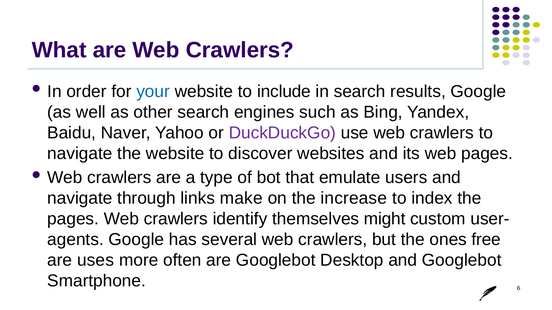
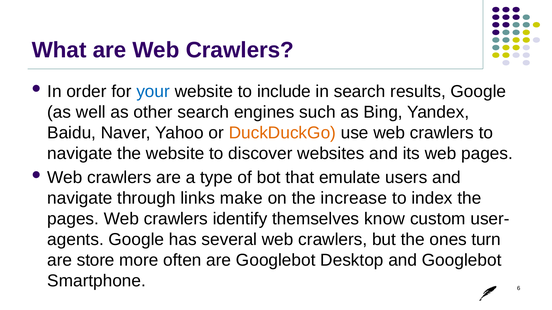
DuckDuckGo colour: purple -> orange (282, 133)
might: might -> know (385, 219)
free: free -> turn (486, 240)
uses: uses -> store (96, 261)
